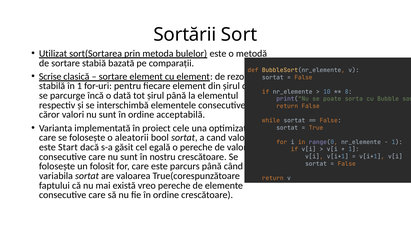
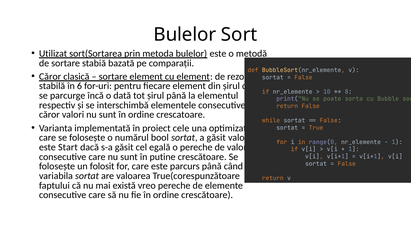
Sortării: Sortării -> Bulelor (185, 35)
Scrise: Scrise -> Căror (50, 77)
în 1: 1 -> 6 (79, 86)
acceptabilă: acceptabilă -> crescatoare (181, 115)
aleatorii: aleatorii -> numărul (132, 138)
a cand: cand -> găsit (216, 138)
nostru: nostru -> putine (163, 157)
